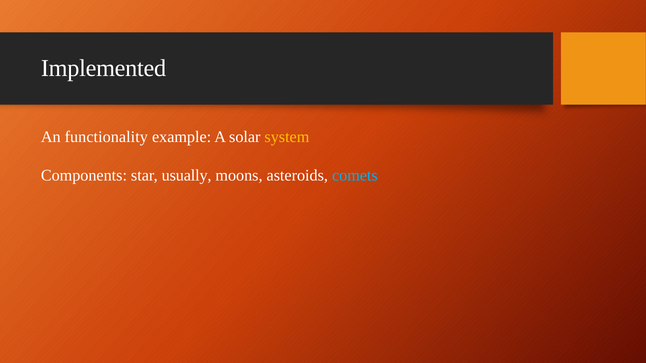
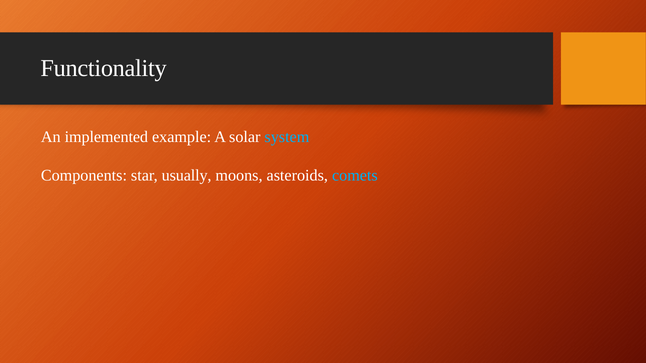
Implemented: Implemented -> Functionality (104, 68)
functionality: functionality -> implemented (106, 137)
system colour: yellow -> light blue (287, 137)
